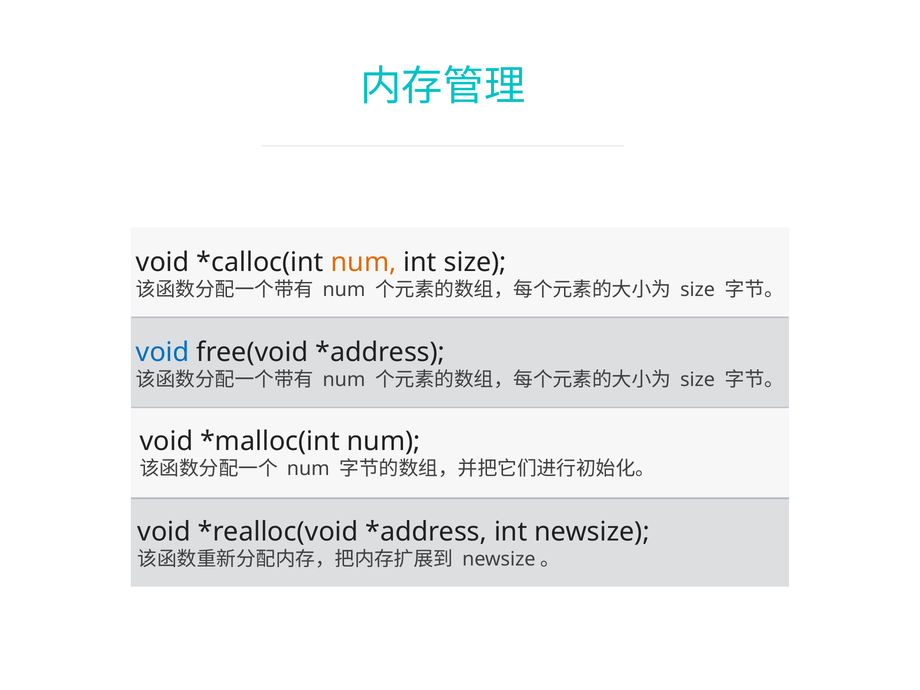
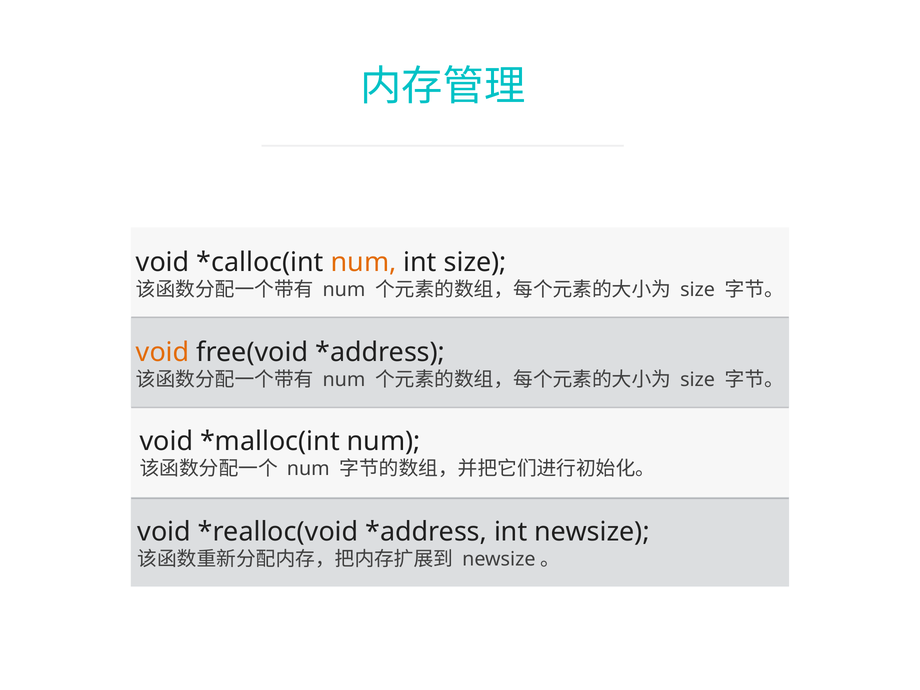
void colour: blue -> orange (163, 352)
